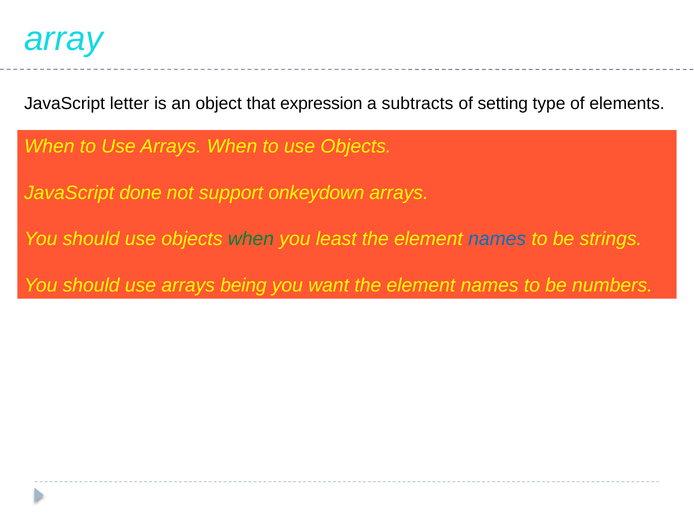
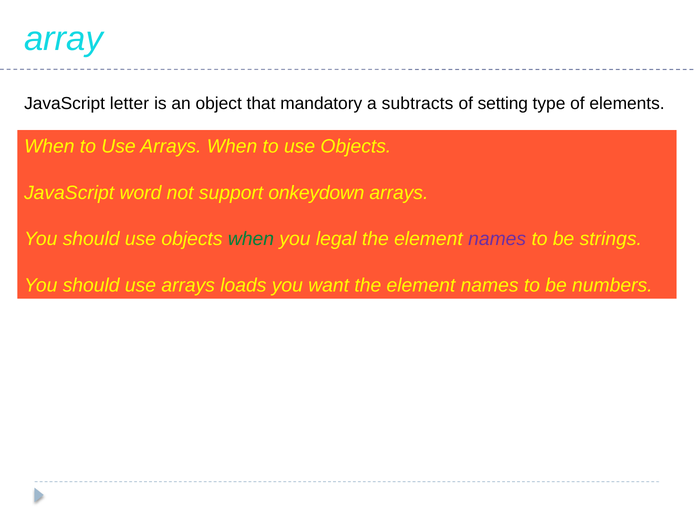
expression: expression -> mandatory (321, 104)
done: done -> word (140, 193)
least: least -> legal (336, 239)
names colour: blue -> purple (497, 239)
being: being -> loads (243, 285)
